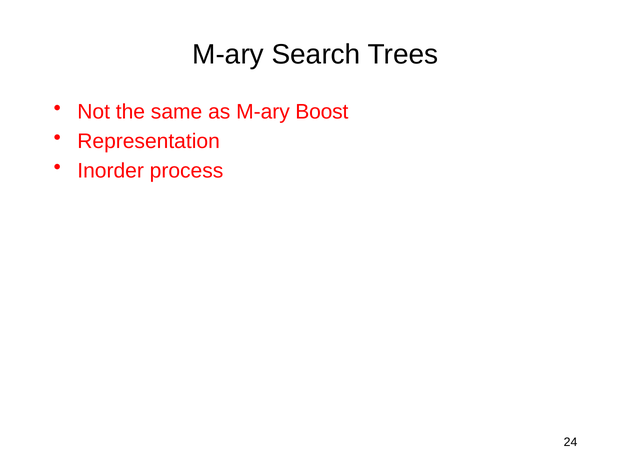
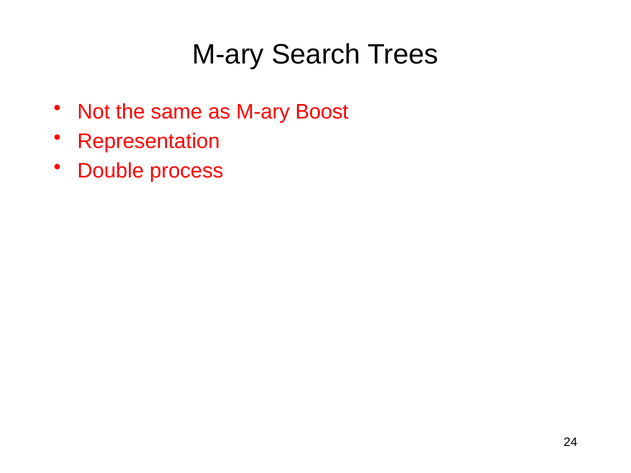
Inorder: Inorder -> Double (111, 171)
